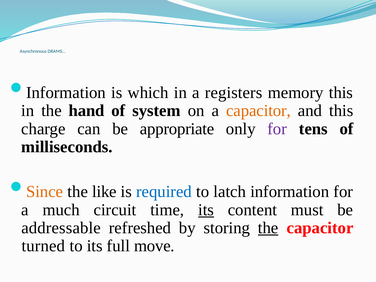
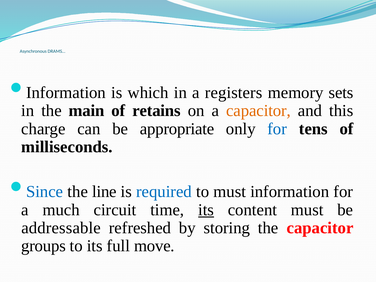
memory this: this -> sets (341, 93)
hand: hand -> main (87, 111)
system: system -> retains (156, 111)
for colour: purple -> blue (277, 129)
Since colour: orange -> blue (45, 192)
like: like -> line (104, 192)
to latch: latch -> must (230, 192)
the underline: present -> none (268, 228)
turned: turned -> groups (43, 246)
